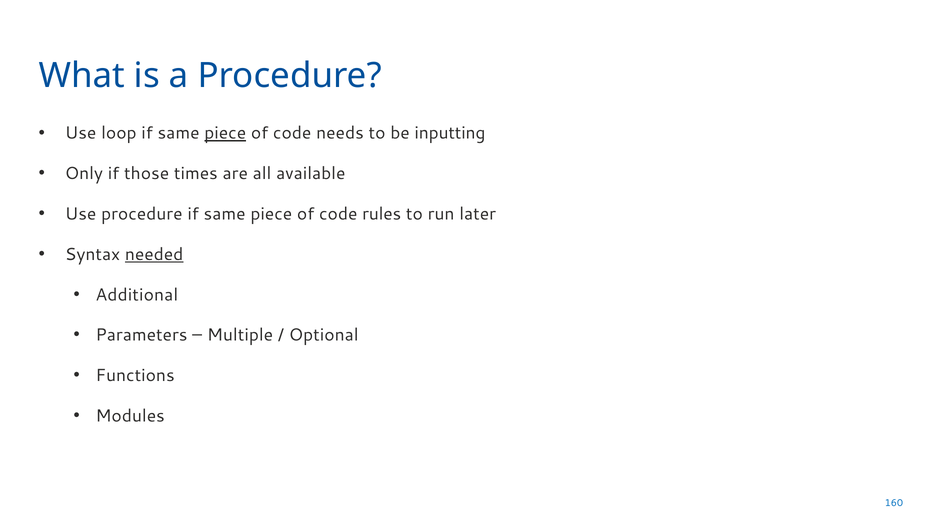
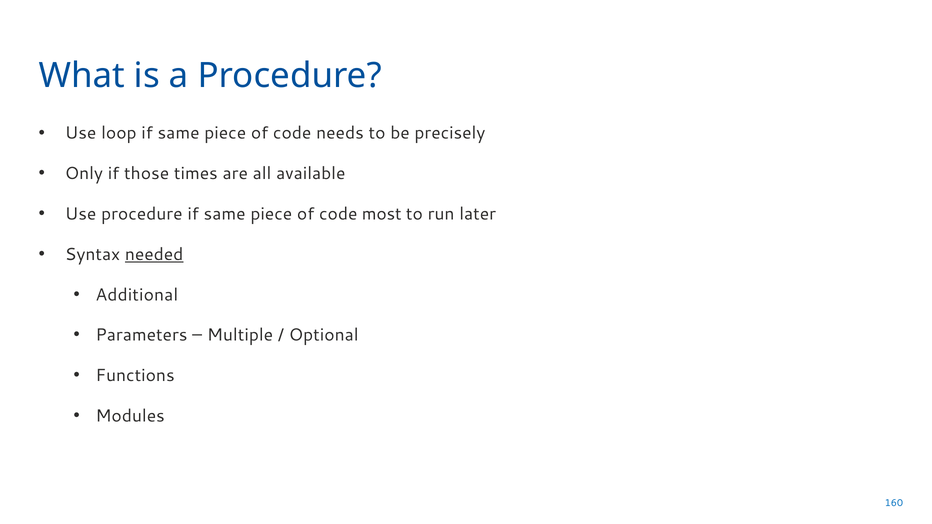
piece underline: present -> none (225, 133)
inputting: inputting -> precisely (450, 133)
rules: rules -> most (382, 214)
